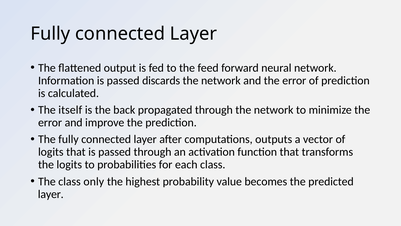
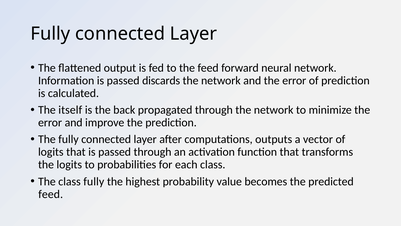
class only: only -> fully (94, 181)
layer: layer -> feed (51, 194)
